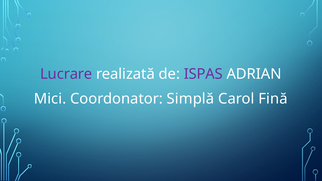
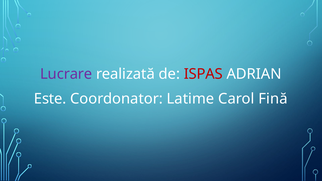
ISPAS colour: purple -> red (203, 74)
Mici: Mici -> Este (50, 99)
Simplă: Simplă -> Latime (190, 99)
